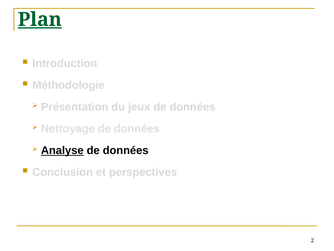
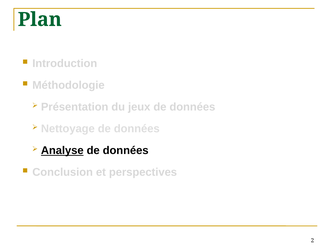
Plan underline: present -> none (40, 20)
